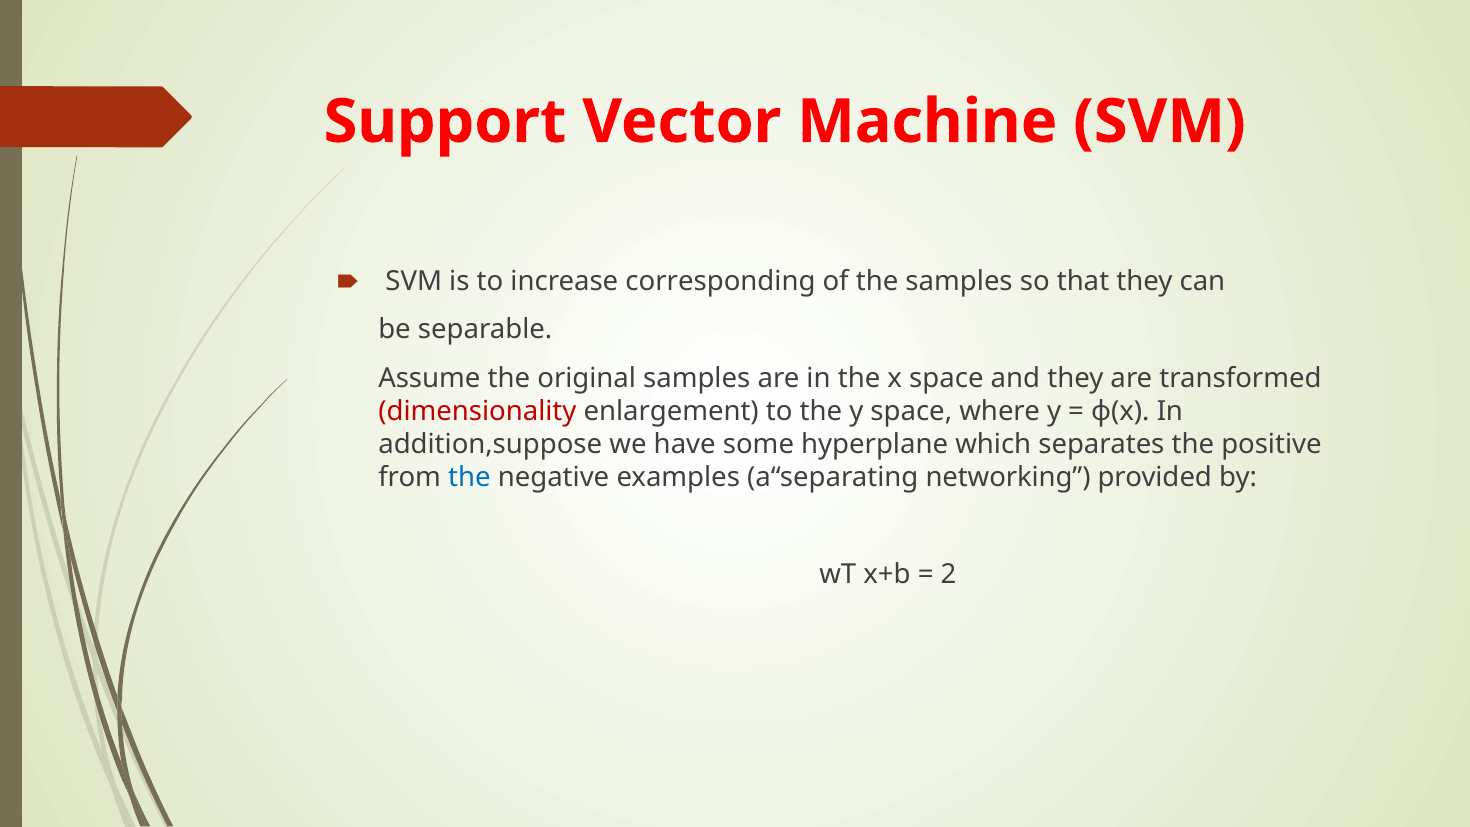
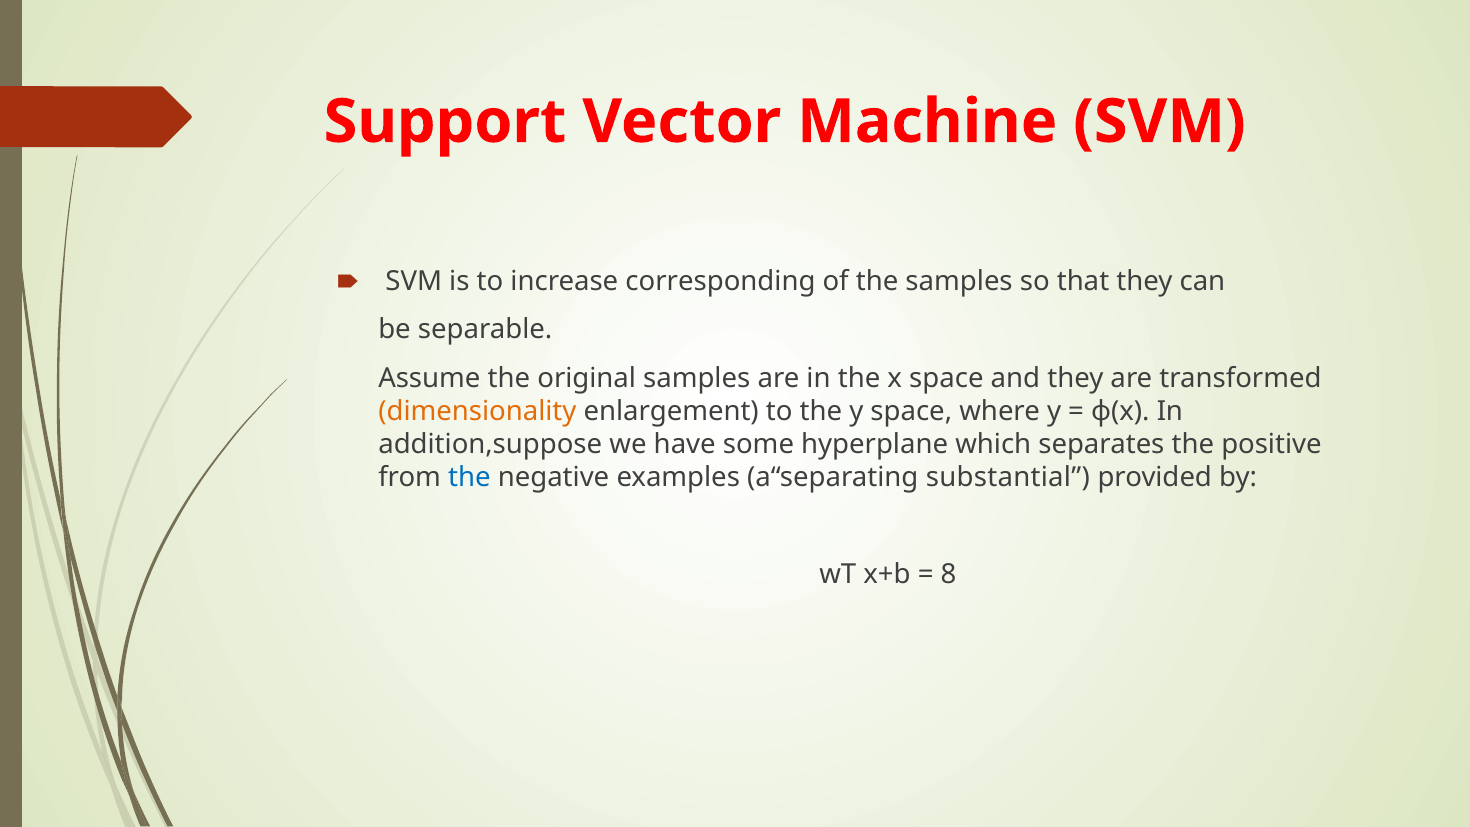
dimensionality colour: red -> orange (477, 411)
networking: networking -> substantial (1008, 477)
2: 2 -> 8 (949, 574)
